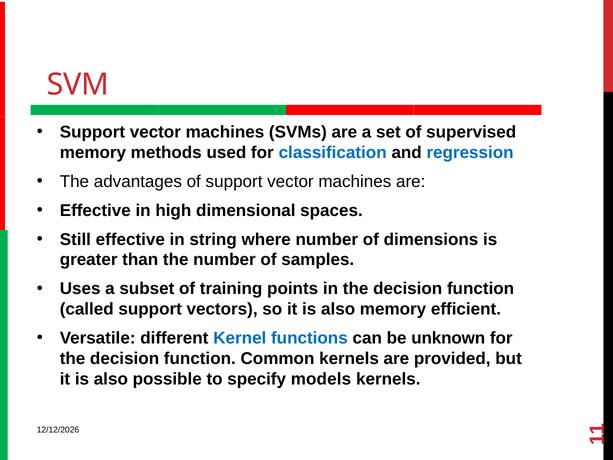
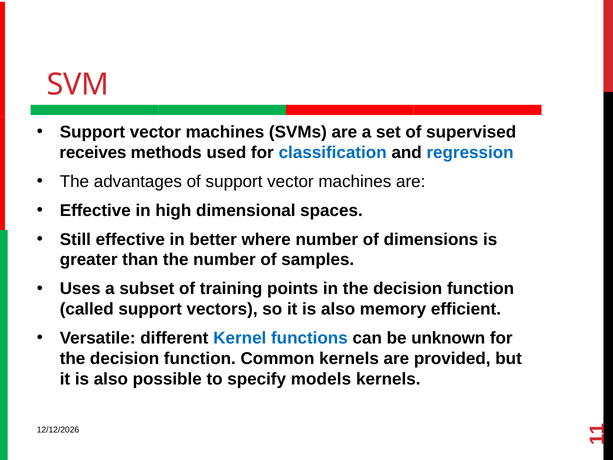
memory: memory -> receives (93, 152)
string: string -> better (213, 239)
